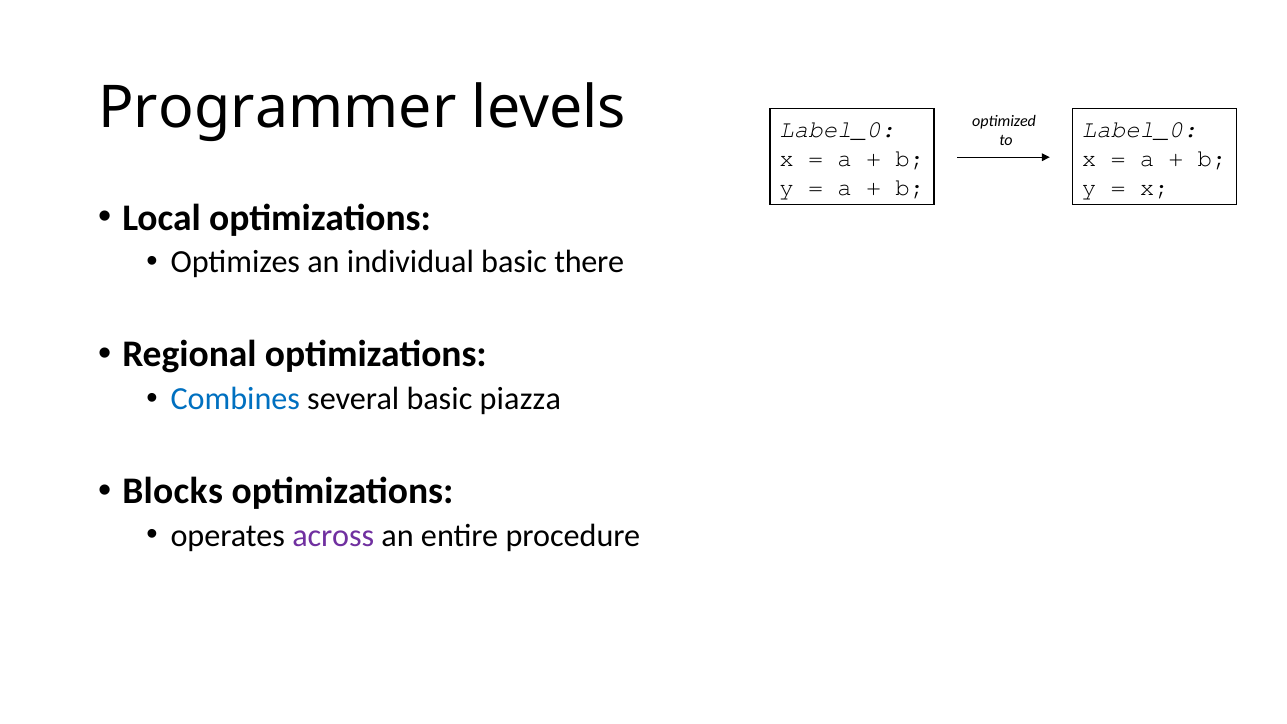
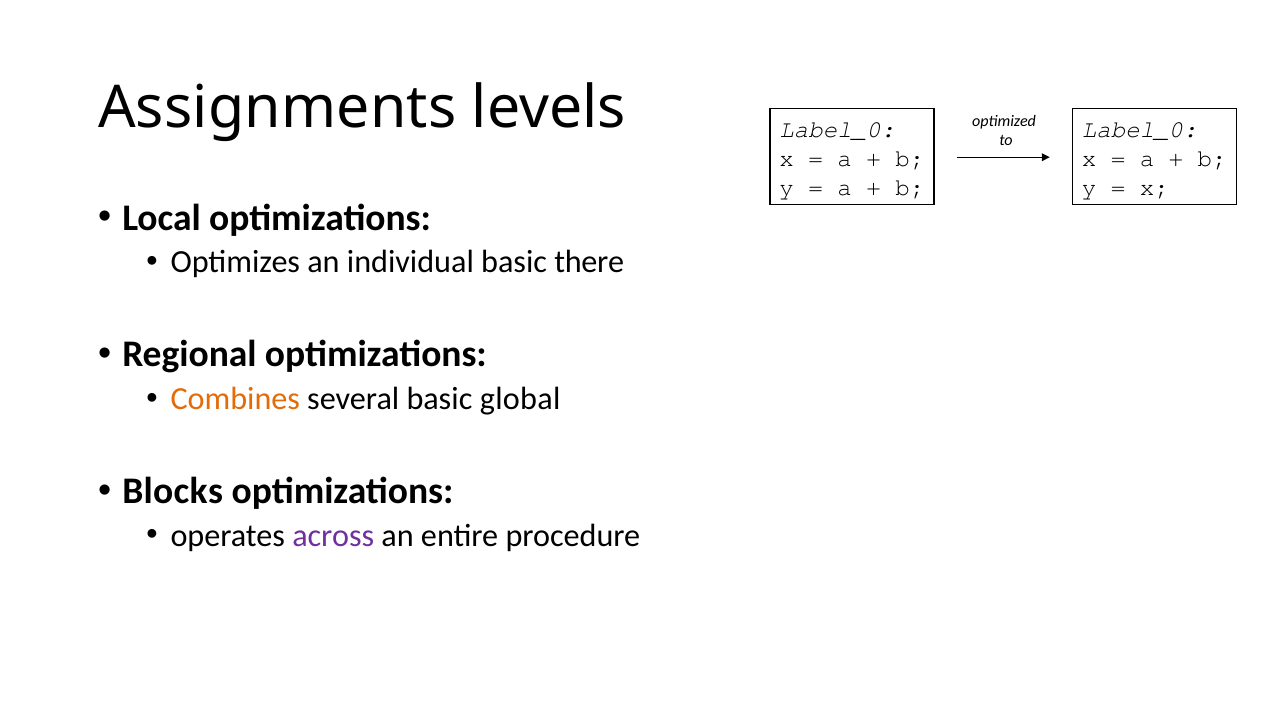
Programmer: Programmer -> Assignments (277, 108)
Combines colour: blue -> orange (235, 399)
piazza: piazza -> global (520, 399)
